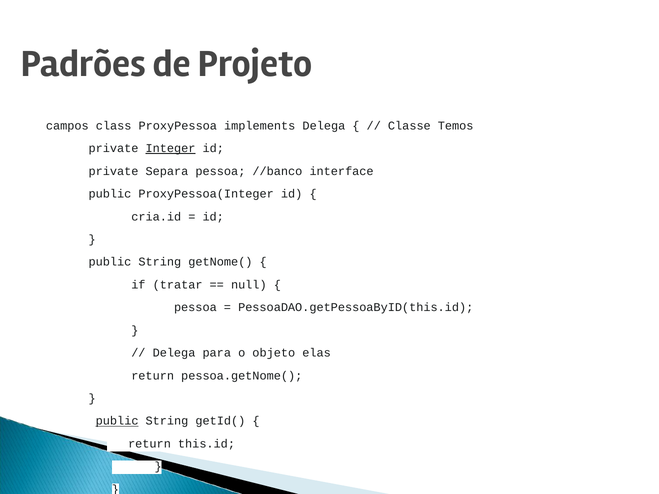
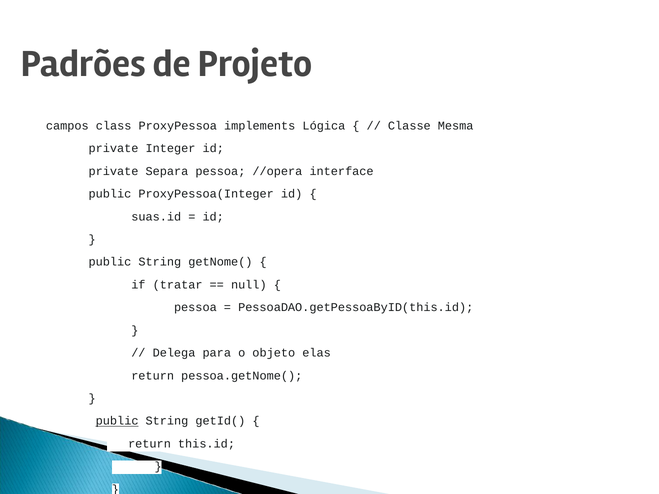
implements Delega: Delega -> Lógica (324, 126)
Temos: Temos -> Mesma (456, 126)
Integer underline: present -> none (171, 149)
//banco: //banco -> //opera (277, 171)
cria.id: cria.id -> suas.id (156, 217)
